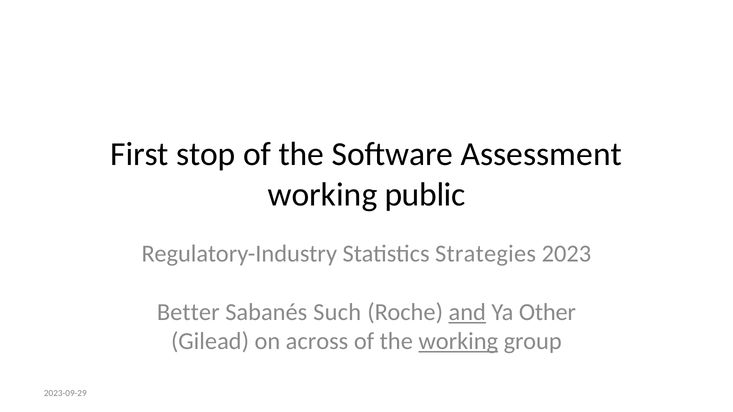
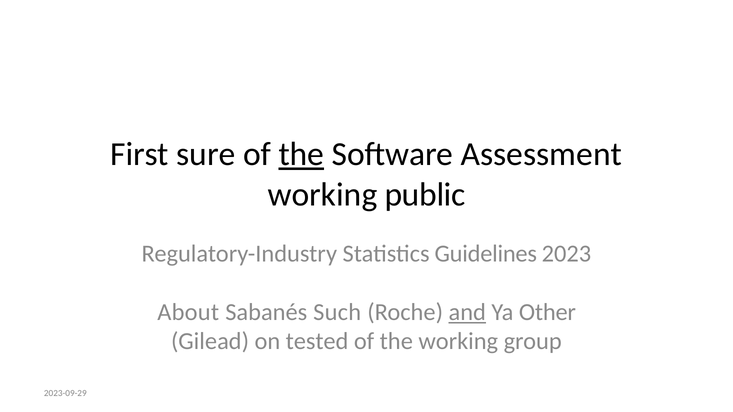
stop: stop -> sure (206, 154)
the underline: none -> present (301, 154)
Strategies: Strategies -> Guidelines (486, 254)
Better: Better -> About (188, 312)
across: across -> tested (317, 342)
working underline: present -> none (458, 342)
